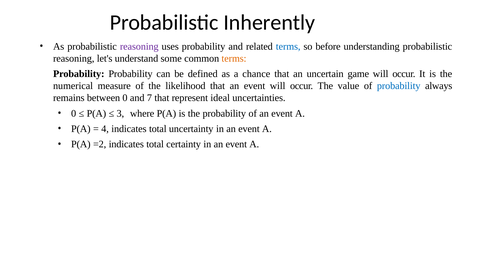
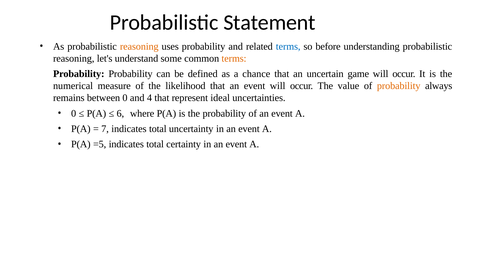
Inherently: Inherently -> Statement (269, 23)
reasoning colour: purple -> orange (139, 46)
probability colour: blue -> orange (399, 86)
7: 7 -> 4 (149, 98)
3: 3 -> 6 (120, 113)
4: 4 -> 7 (105, 129)
=2: =2 -> =5 (100, 144)
